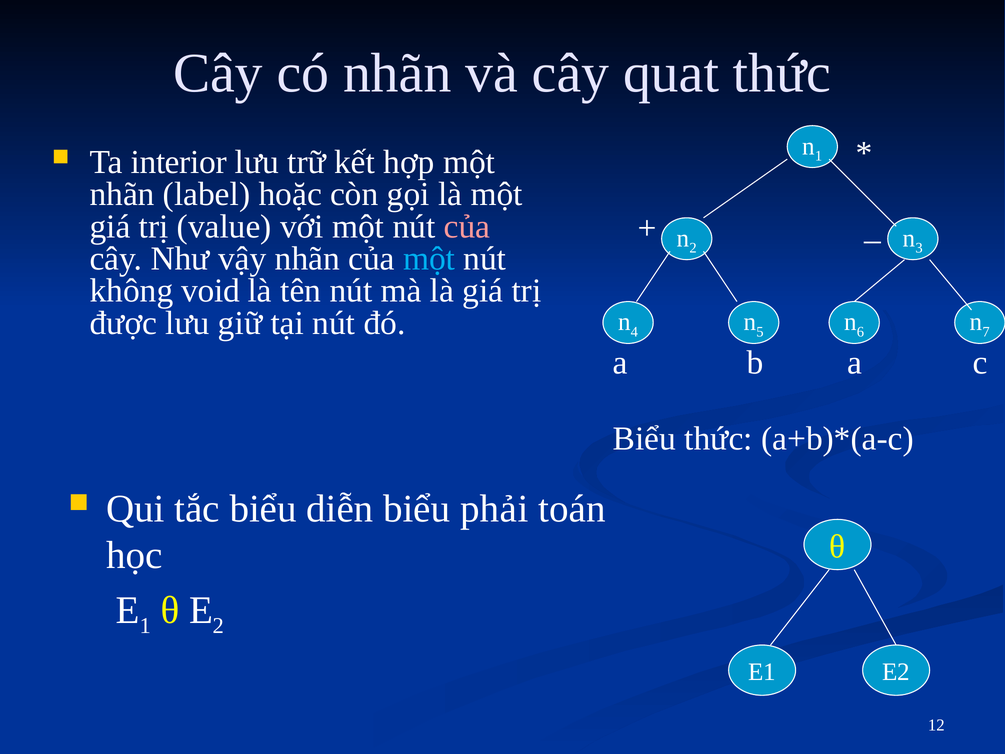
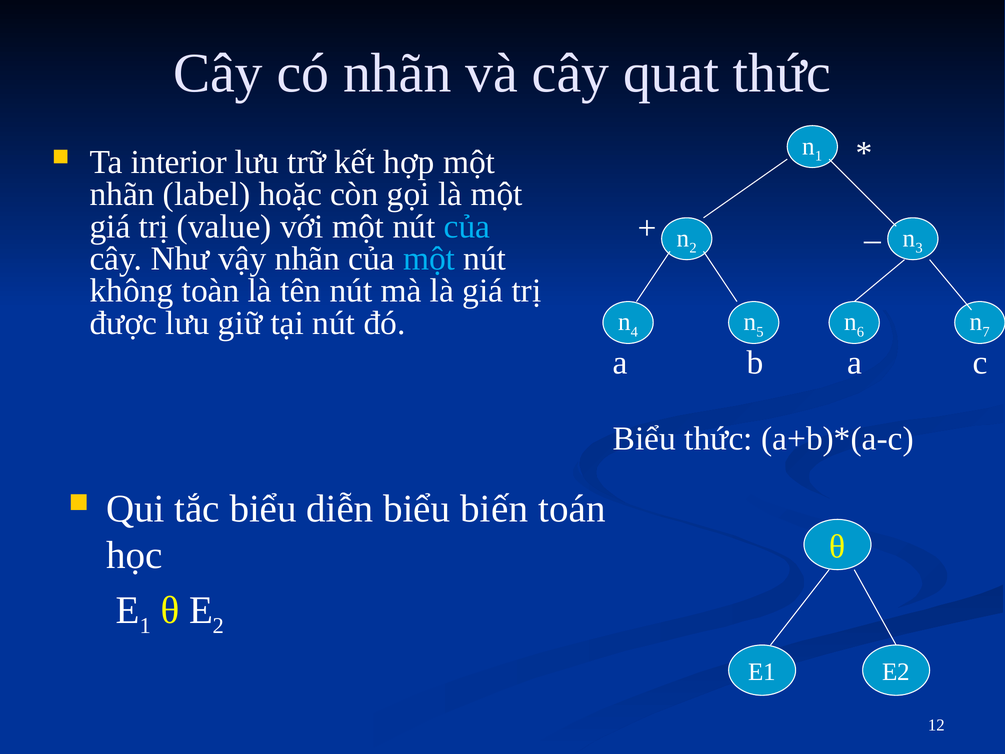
của colour: pink -> light blue (467, 226)
void: void -> toàn (211, 291)
phải: phải -> biến (494, 508)
